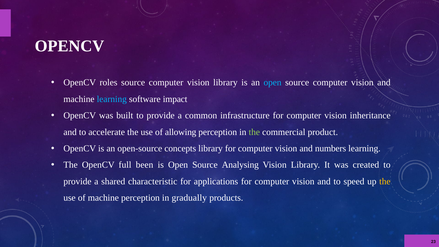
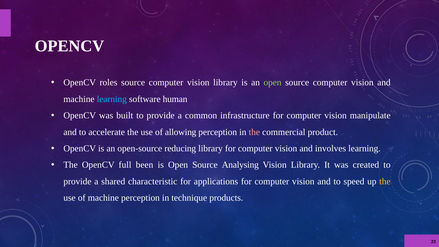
open colour: light blue -> light green (273, 83)
impact: impact -> human (175, 99)
inheritance: inheritance -> manipulate (370, 116)
the colour: light green -> pink (254, 132)
concepts: concepts -> reducing (180, 148)
numbers: numbers -> involves (331, 148)
gradually: gradually -> technique (189, 198)
